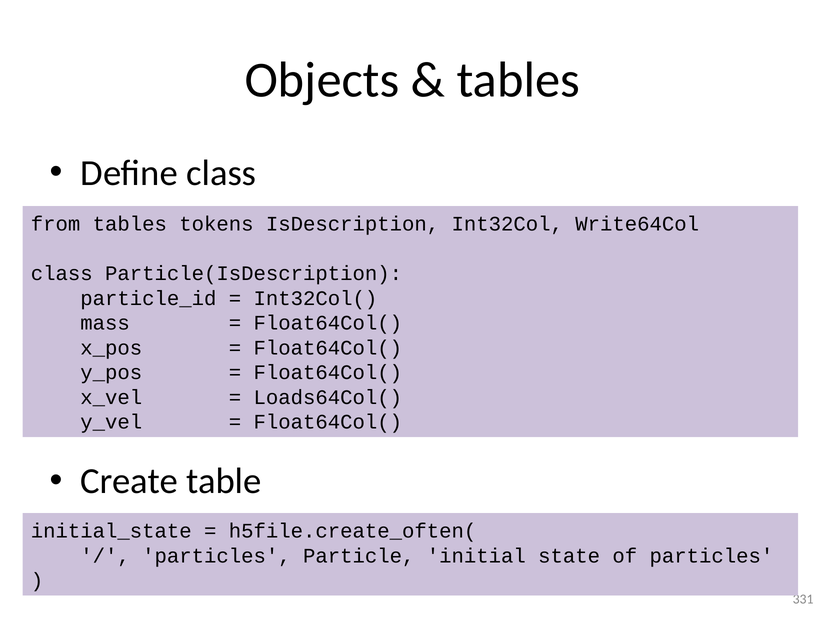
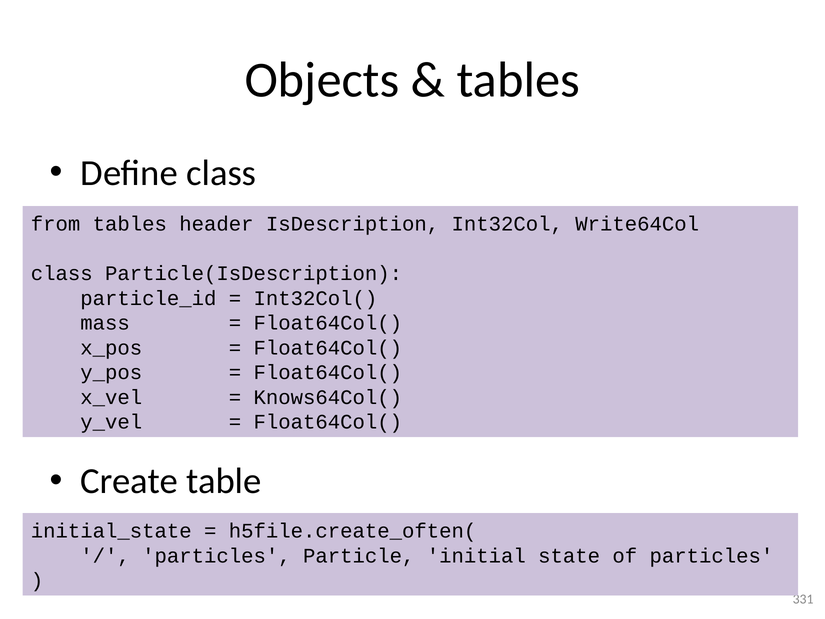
tokens: tokens -> header (216, 224)
Loads64Col(: Loads64Col( -> Knows64Col( (328, 397)
